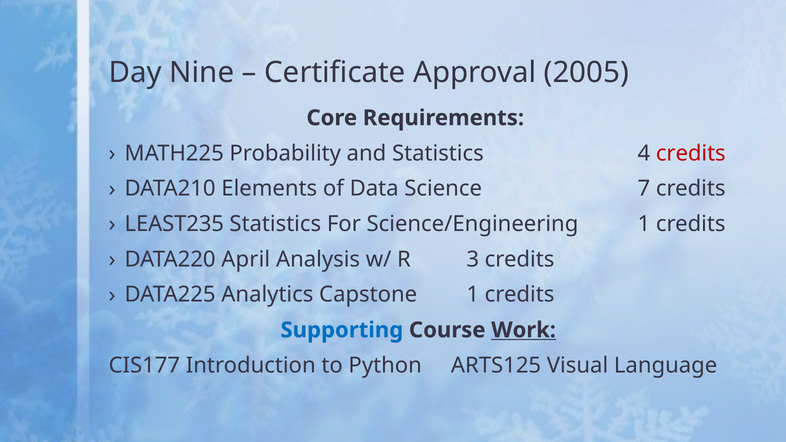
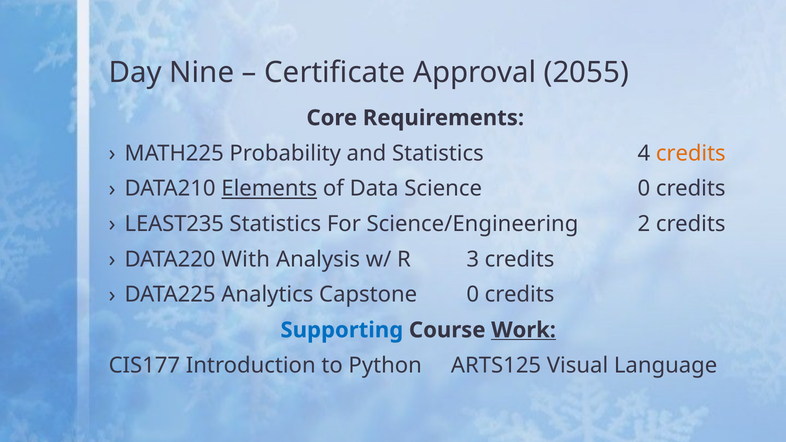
2005: 2005 -> 2055 (586, 72)
credits colour: red -> orange (691, 153)
Elements underline: none -> present (269, 189)
Science 7: 7 -> 0 (644, 189)
Science/Engineering 1: 1 -> 2 (644, 224)
April: April -> With (246, 259)
Capstone 1: 1 -> 0 (473, 295)
